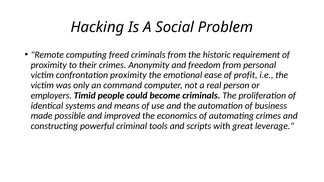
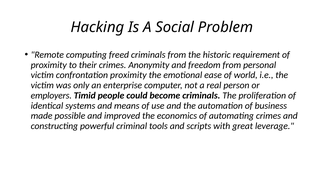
profit: profit -> world (246, 75)
command: command -> enterprise (123, 85)
